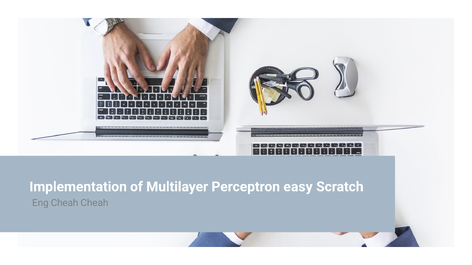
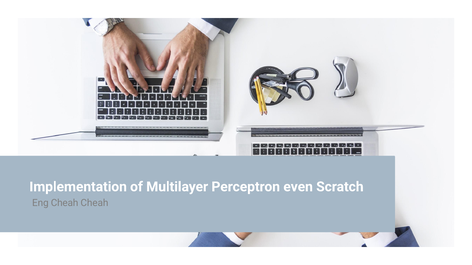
easy: easy -> even (298, 187)
